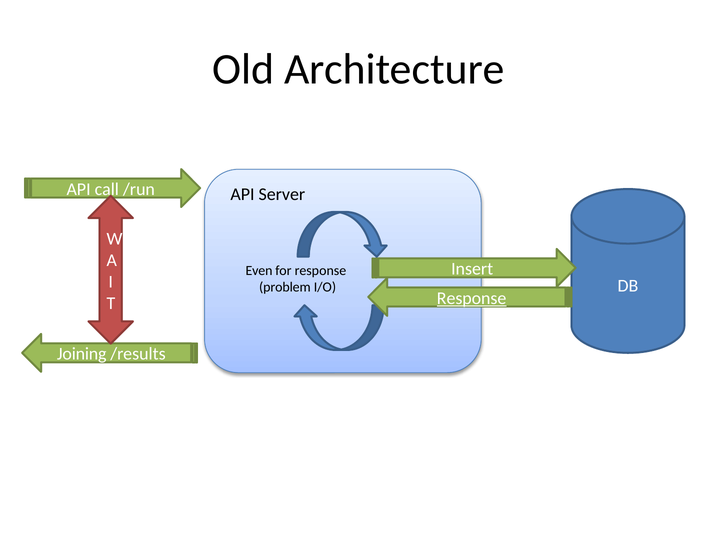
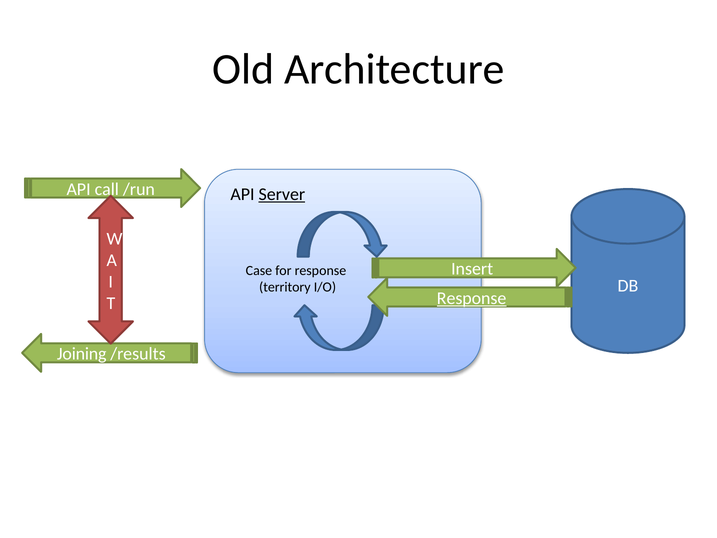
Server underline: none -> present (282, 194)
Even: Even -> Case (259, 270)
problem: problem -> territory (285, 287)
